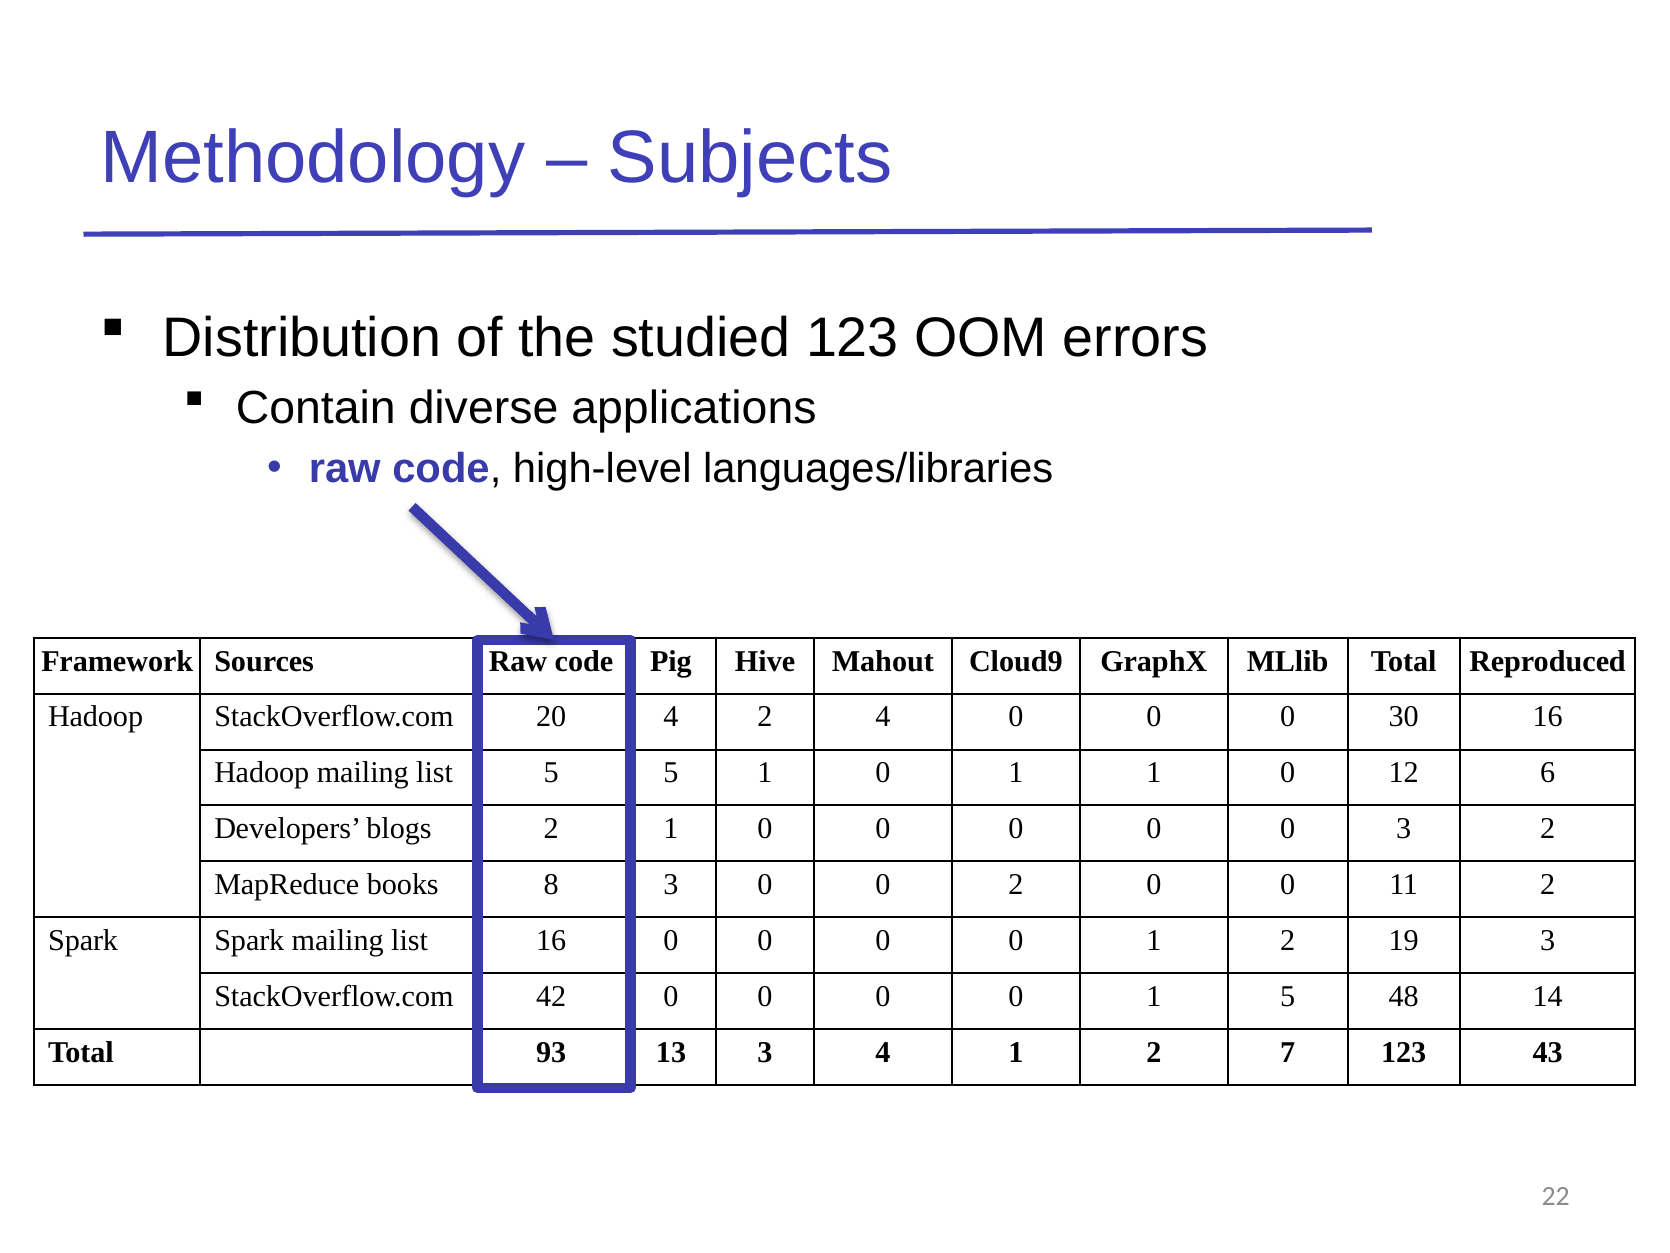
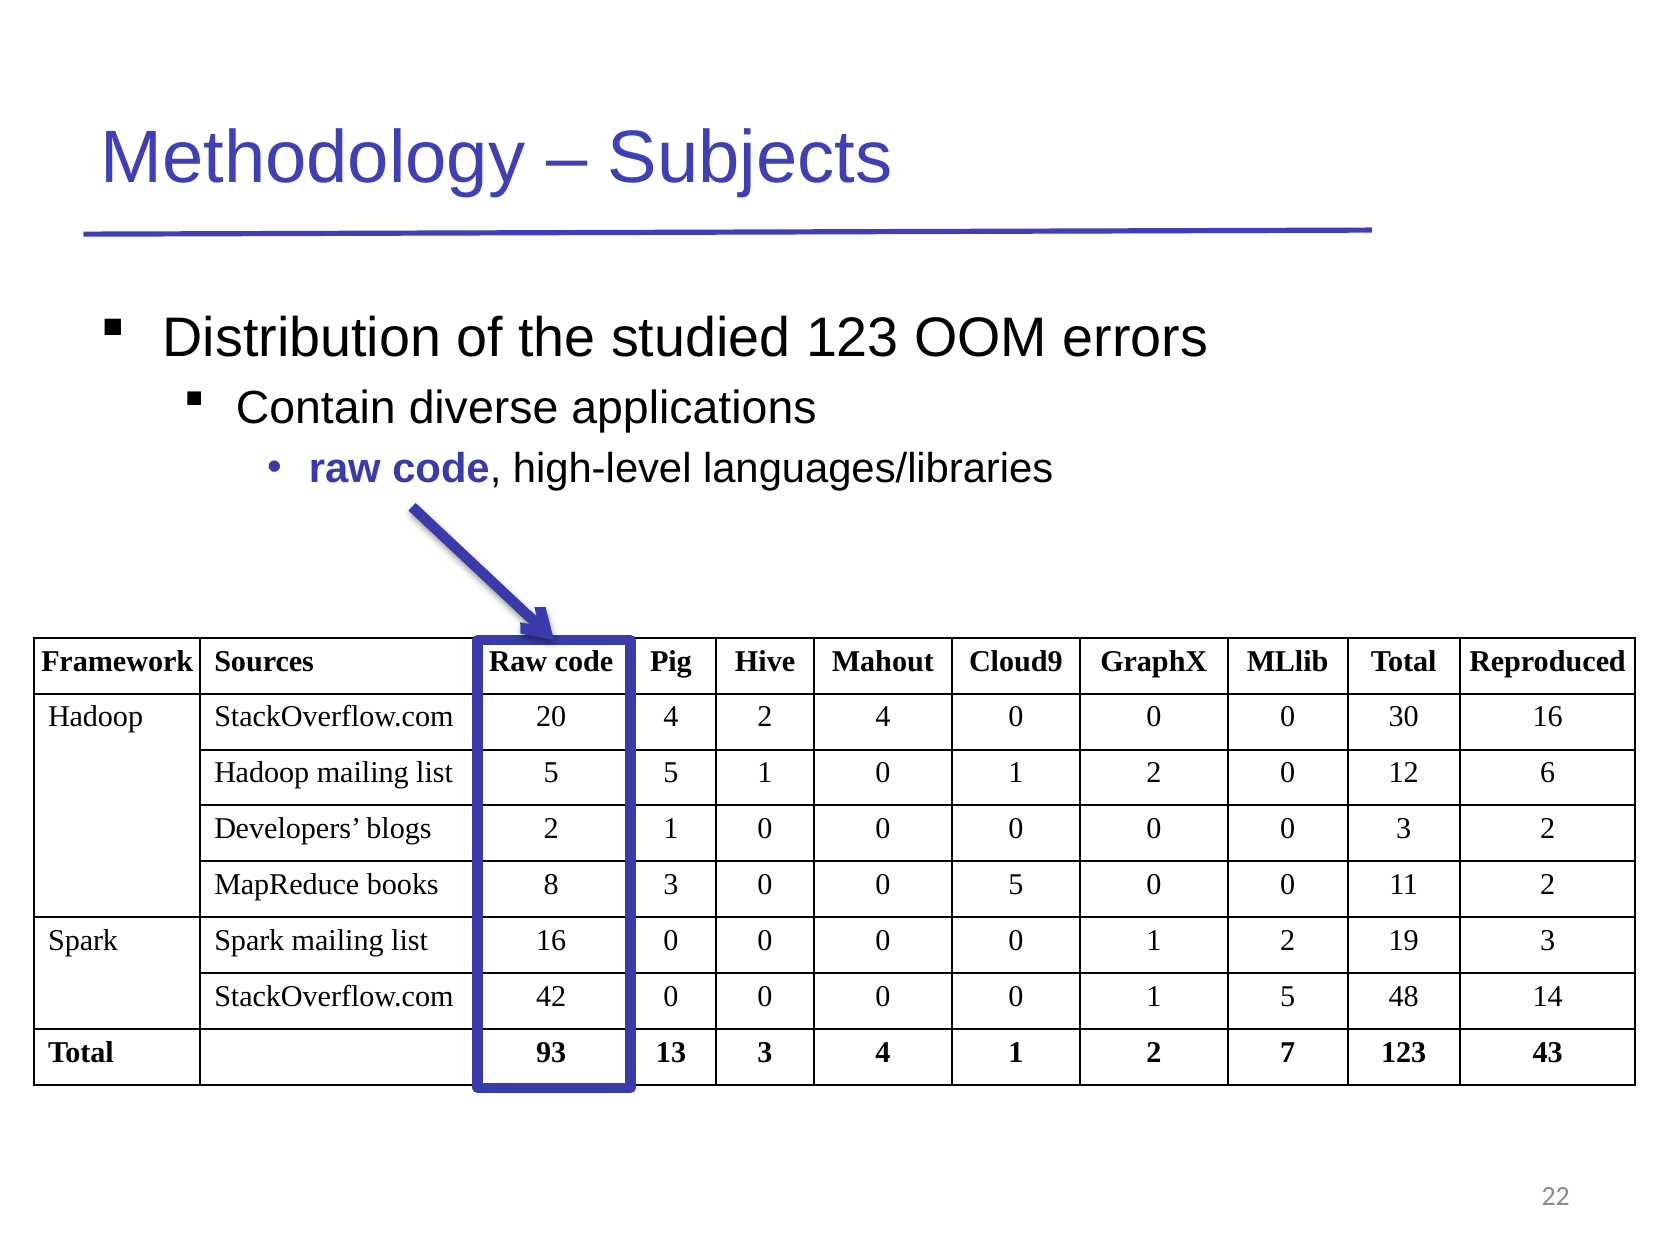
1 0 1 1: 1 -> 2 (1154, 773)
0 2: 2 -> 5 (1016, 884)
